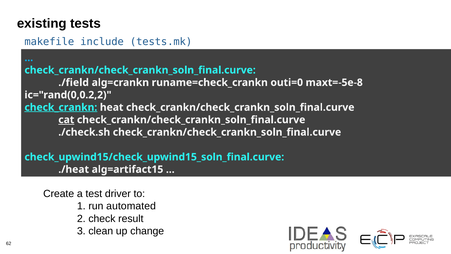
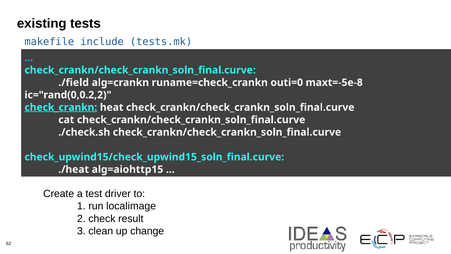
cat underline: present -> none (66, 120)
alg=artifact15: alg=artifact15 -> alg=aiohttp15 (127, 169)
automated: automated -> localimage (131, 206)
